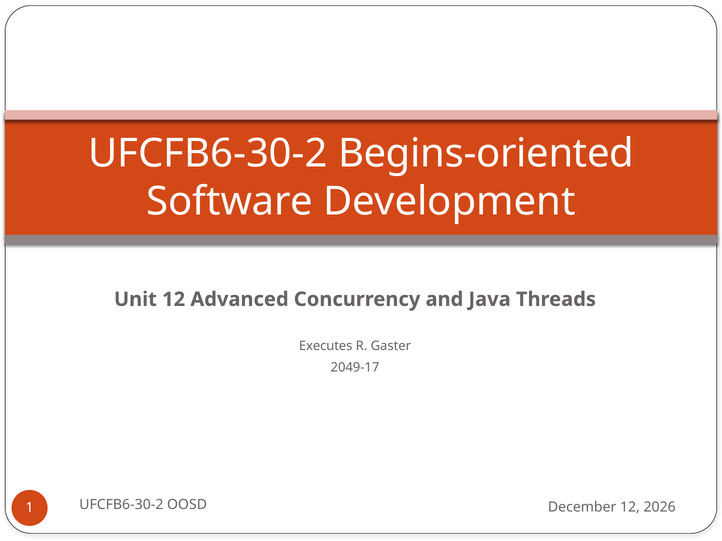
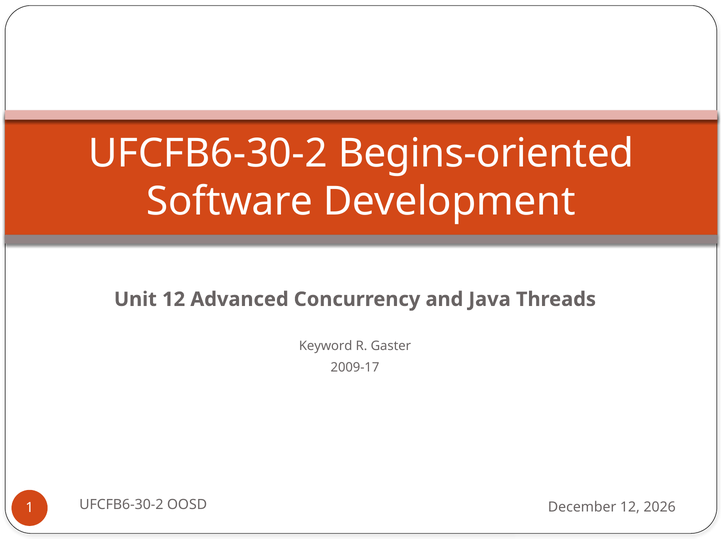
Executes: Executes -> Keyword (326, 346)
2049-17: 2049-17 -> 2009-17 (355, 368)
